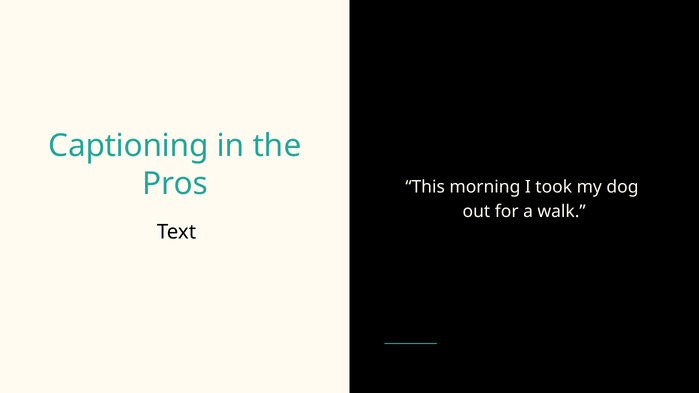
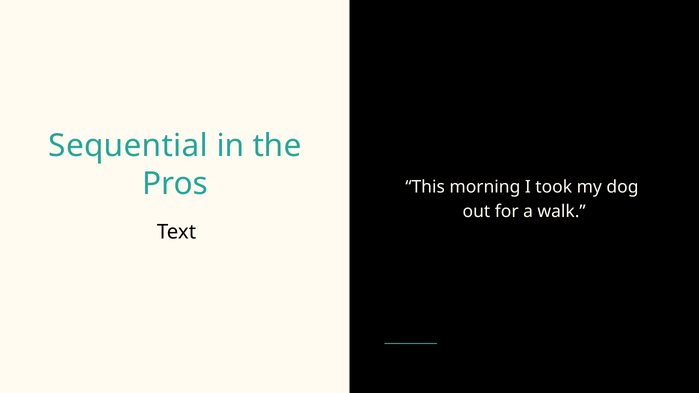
Captioning: Captioning -> Sequential (128, 146)
